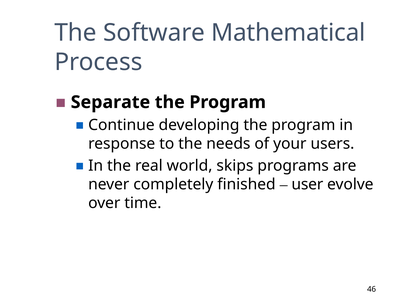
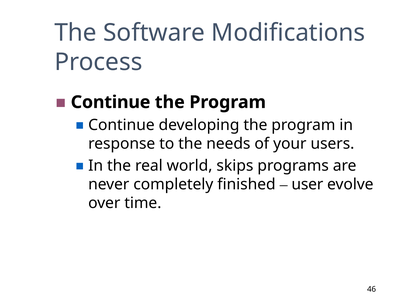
Mathematical: Mathematical -> Modifications (288, 33)
Separate: Separate -> Continue (111, 102)
